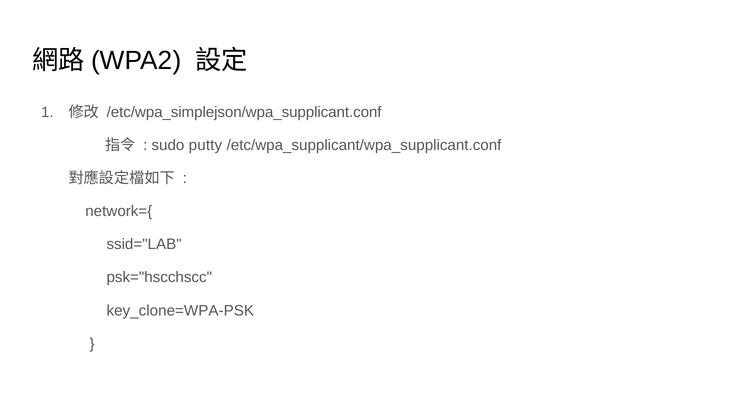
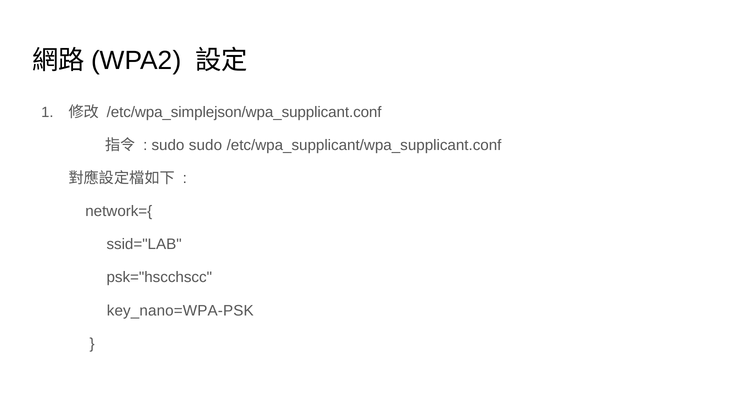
sudo putty: putty -> sudo (205, 145)
key_clone=WPA-PSK: key_clone=WPA-PSK -> key_nano=WPA-PSK (180, 311)
